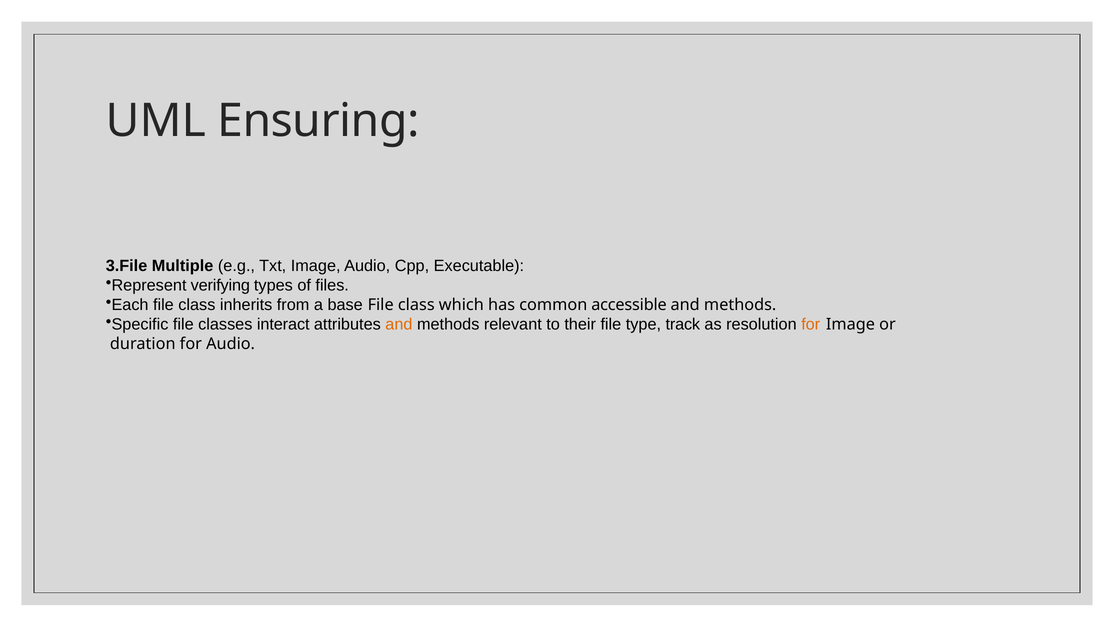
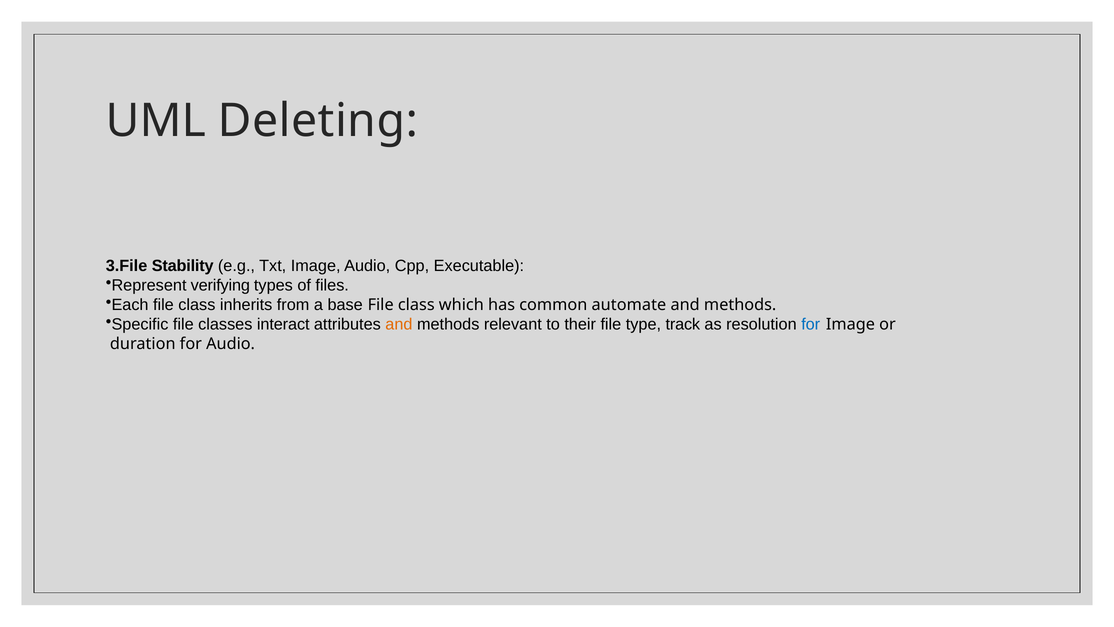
Ensuring: Ensuring -> Deleting (318, 121)
Multiple: Multiple -> Stability (183, 266)
accessible: accessible -> automate (629, 305)
for colour: orange -> blue (811, 324)
